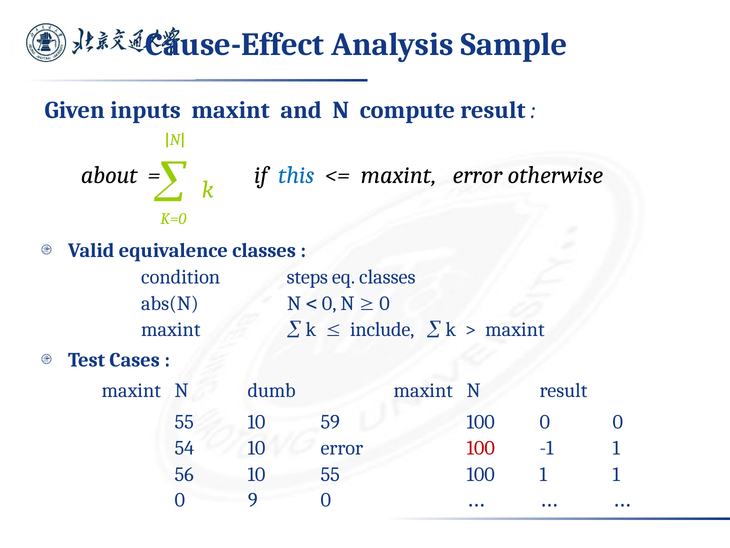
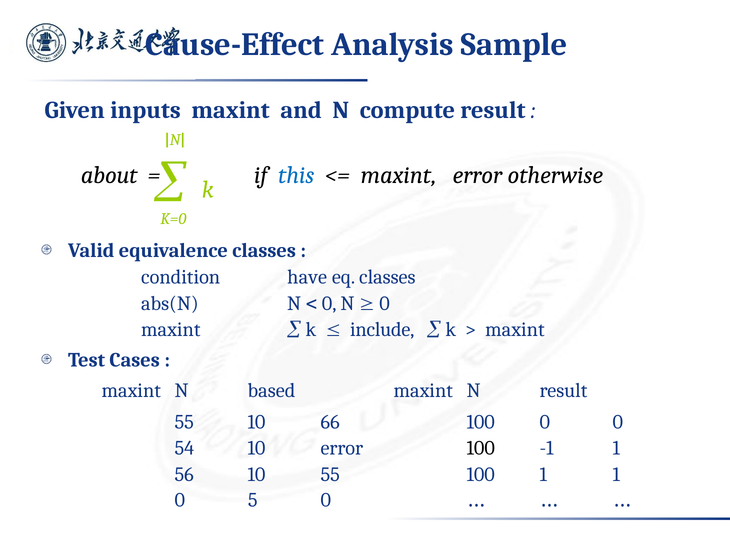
steps: steps -> have (307, 277)
dumb: dumb -> based (271, 390)
59: 59 -> 66 (330, 422)
100 colour: red -> black (481, 448)
0 9: 9 -> 5 (253, 500)
